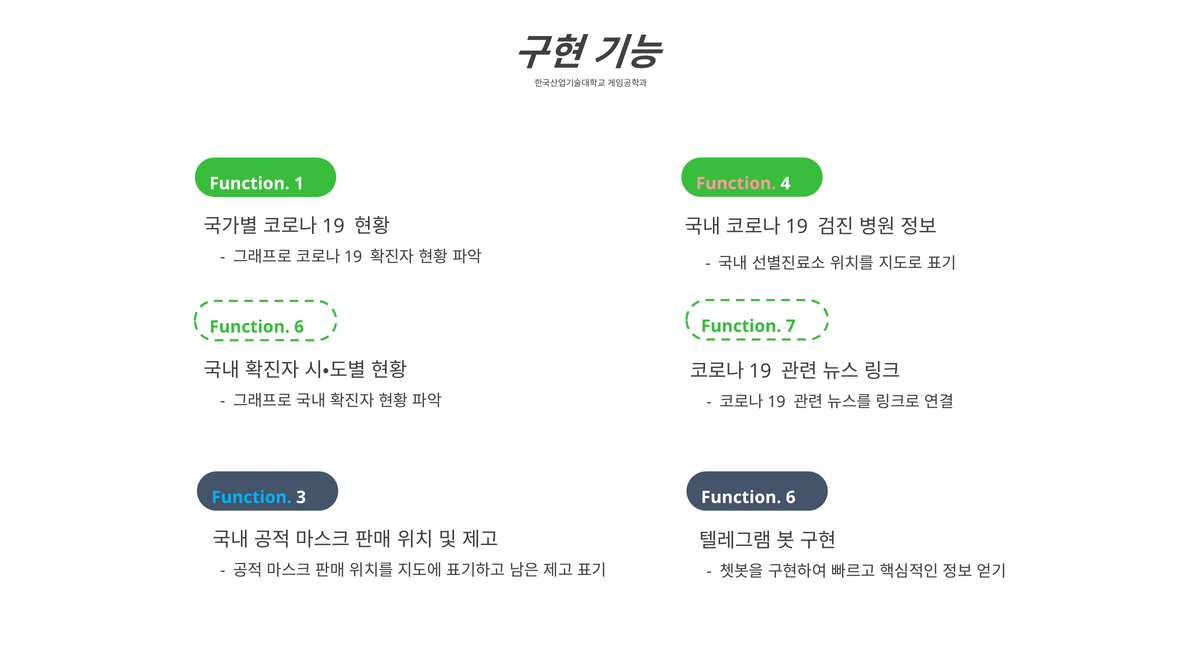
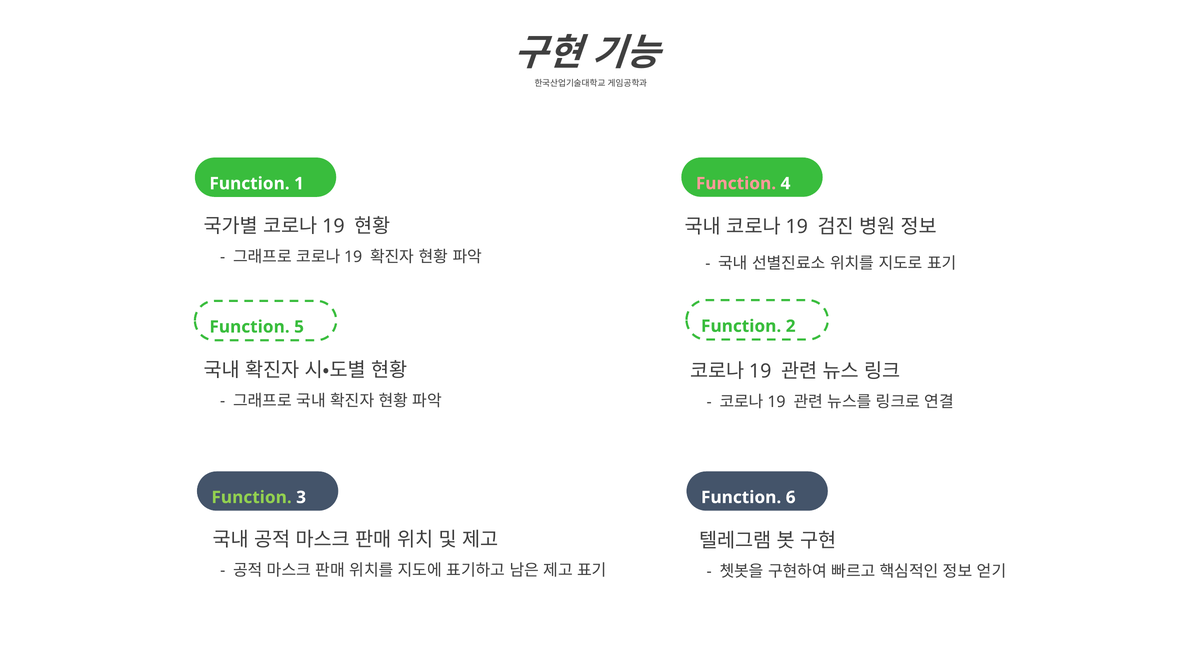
7: 7 -> 2 (791, 326)
6: 6 -> 5 (299, 327)
Function colour: light blue -> light green (252, 497)
